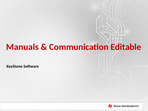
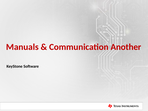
Editable: Editable -> Another (126, 47)
